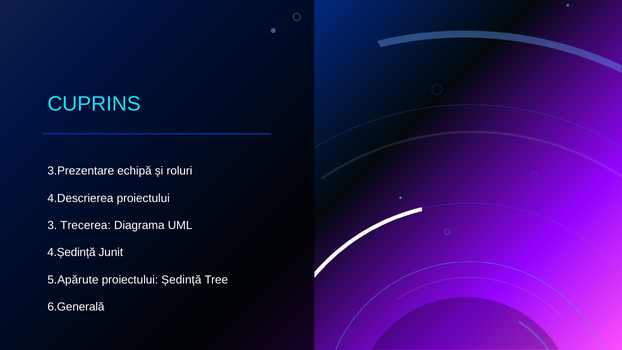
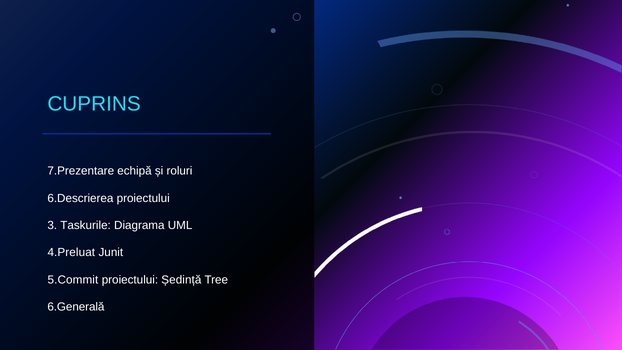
3.Prezentare: 3.Prezentare -> 7.Prezentare (81, 171)
4.Descrierea: 4.Descrierea -> 6.Descrierea (80, 198)
Trecerea: Trecerea -> Taskurile (86, 225)
4.Ședință: 4.Ședință -> 4.Preluat (71, 252)
5.Apărute: 5.Apărute -> 5.Commit (73, 280)
